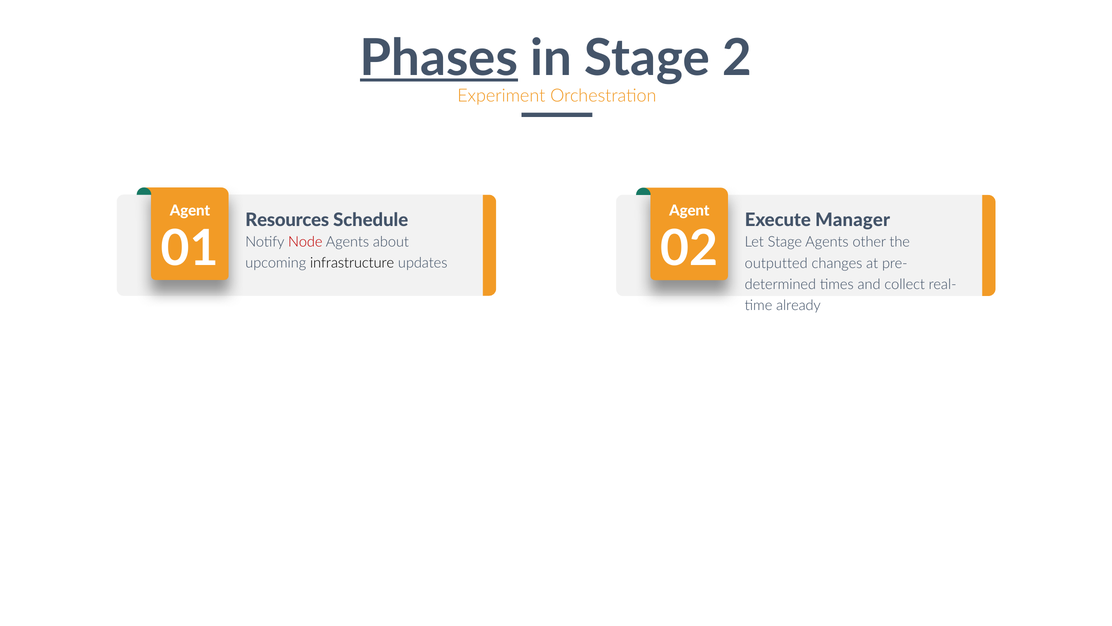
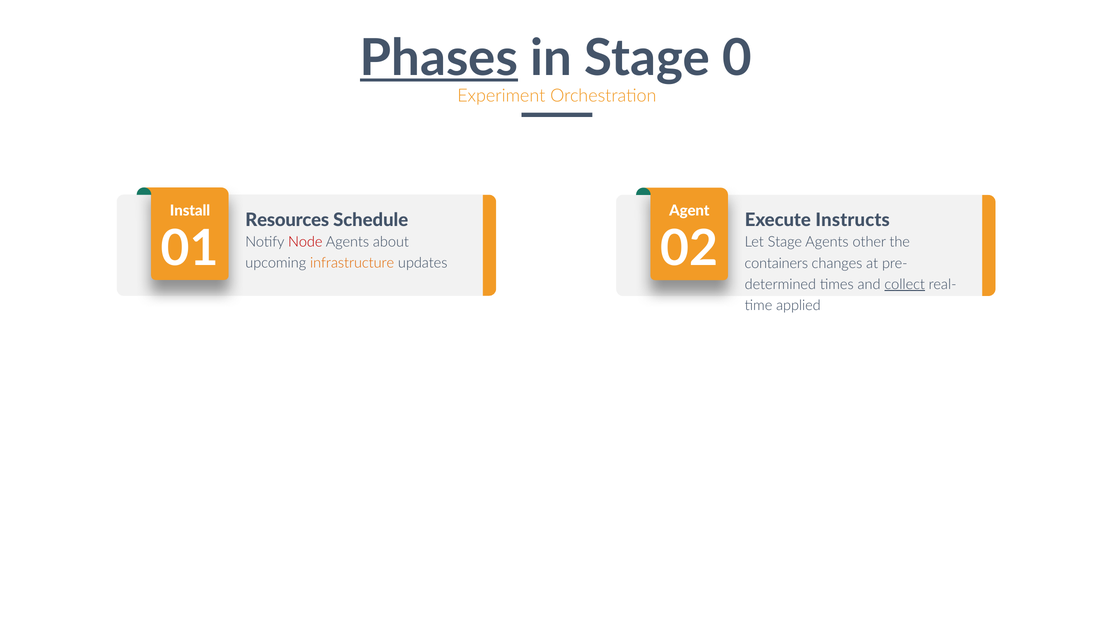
2: 2 -> 0 (737, 58)
Agent: Agent -> Install (190, 210)
Manager: Manager -> Instructs (853, 220)
infrastructure colour: black -> orange (352, 263)
outputted: outputted -> containers (776, 263)
collect underline: none -> present (905, 284)
already: already -> applied (798, 305)
